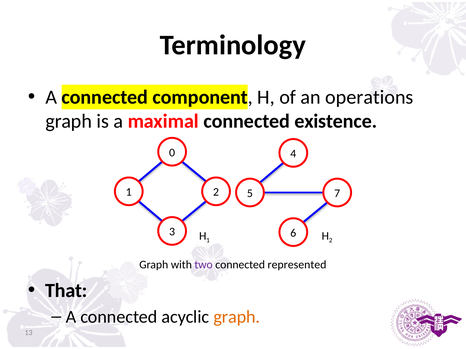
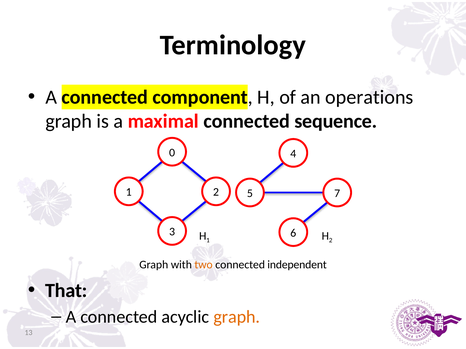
existence: existence -> sequence (336, 121)
two colour: purple -> orange (204, 265)
represented: represented -> independent (297, 265)
